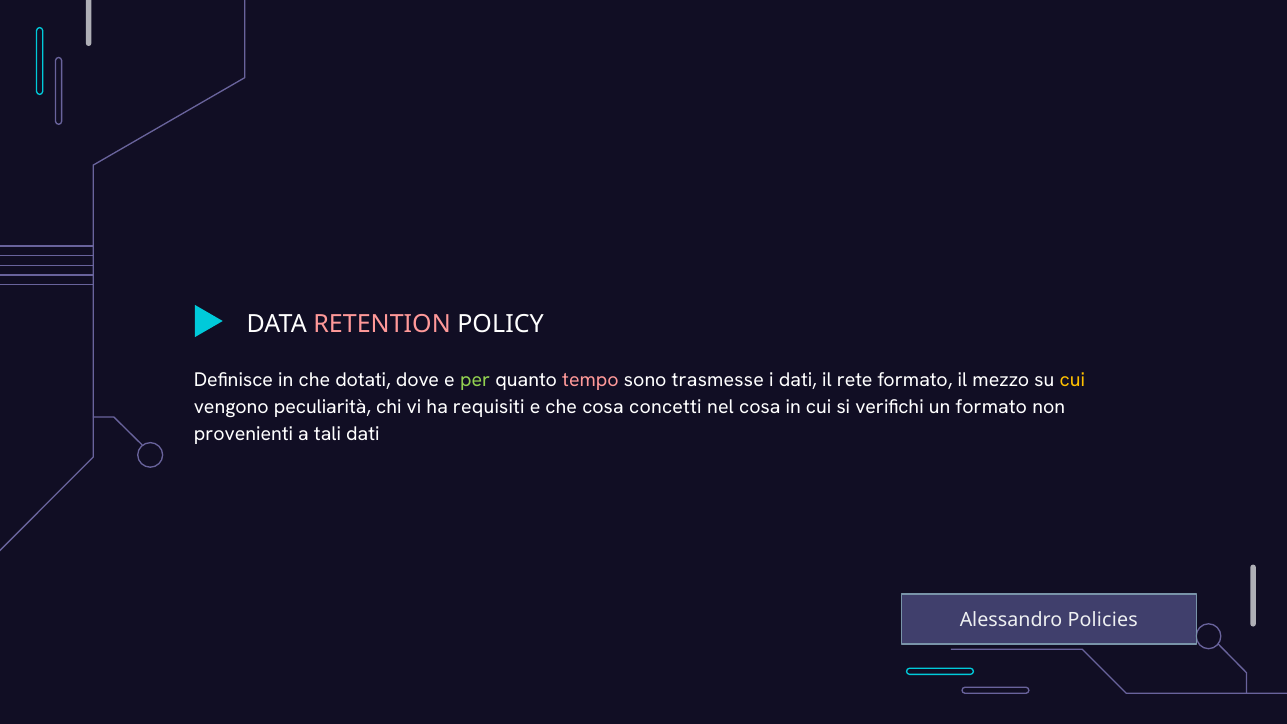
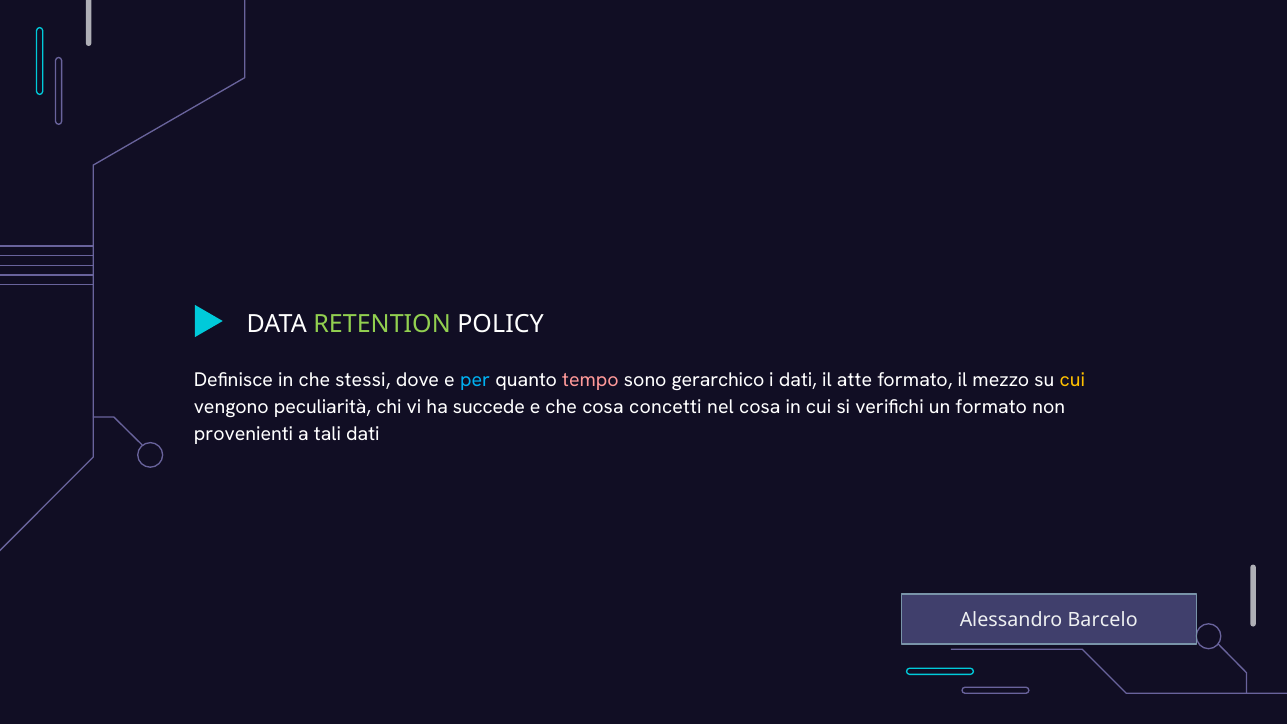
RETENTION colour: pink -> light green (382, 324)
dotati: dotati -> stessi (363, 380)
per colour: light green -> light blue (475, 380)
trasmesse: trasmesse -> gerarchico (718, 380)
rete: rete -> atte (855, 380)
requisiti: requisiti -> succede (489, 407)
Policies: Policies -> Barcelo (1103, 620)
